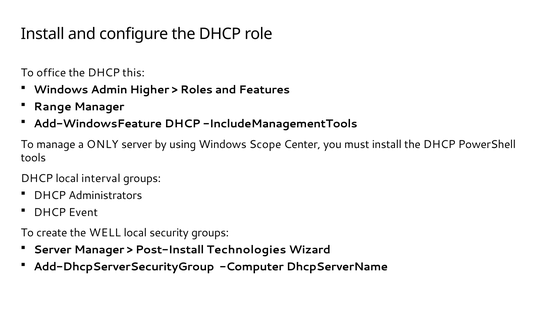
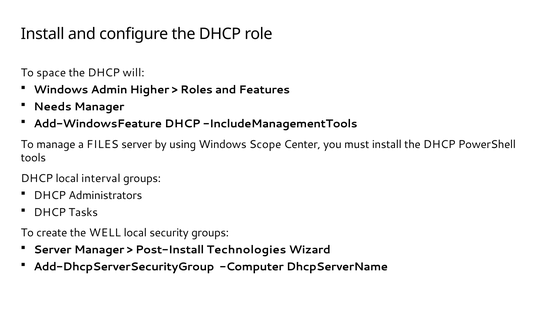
office: office -> space (51, 73)
this: this -> will (134, 73)
Range: Range -> Needs (53, 107)
ONLY: ONLY -> FILES (103, 144)
Event: Event -> Tasks (83, 212)
